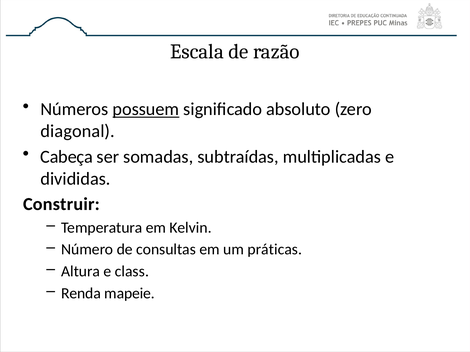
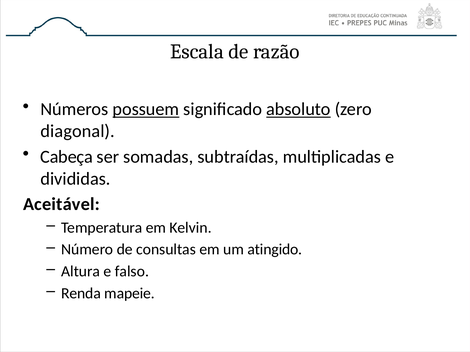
absoluto underline: none -> present (298, 109)
Construir: Construir -> Aceitável (61, 205)
práticas: práticas -> atingido (275, 250)
class: class -> falso (132, 272)
